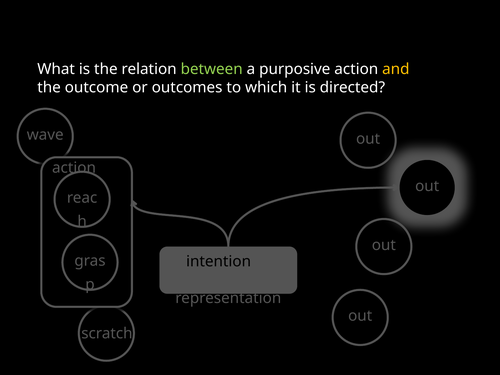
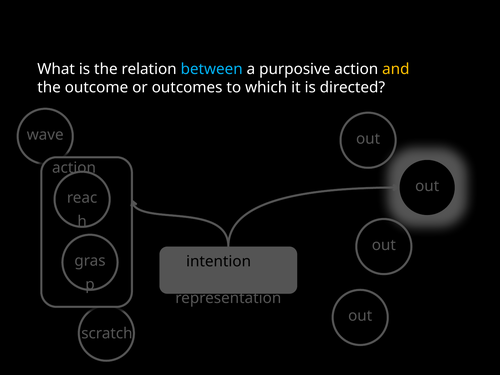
between colour: light green -> light blue (212, 69)
